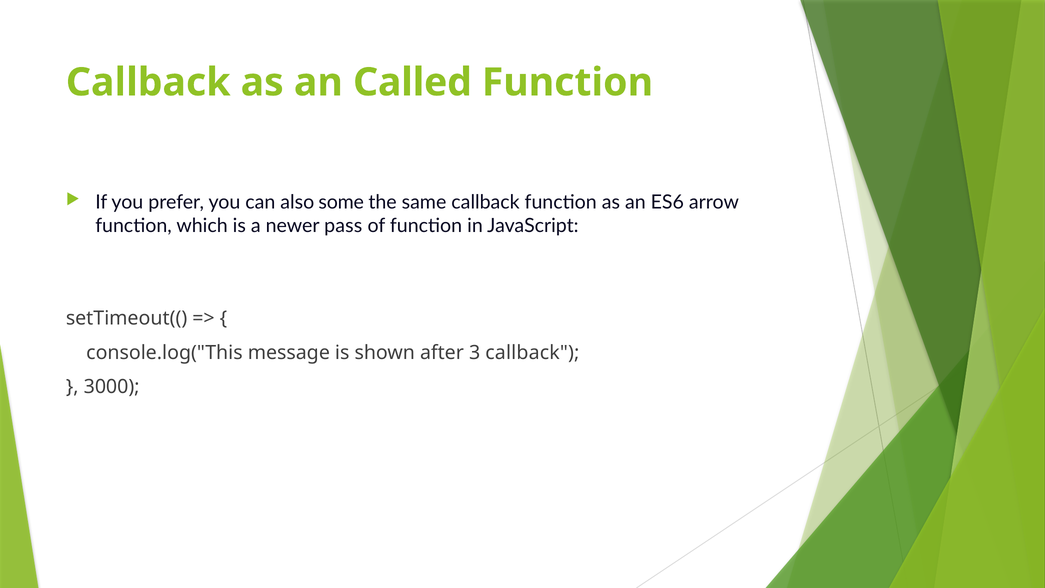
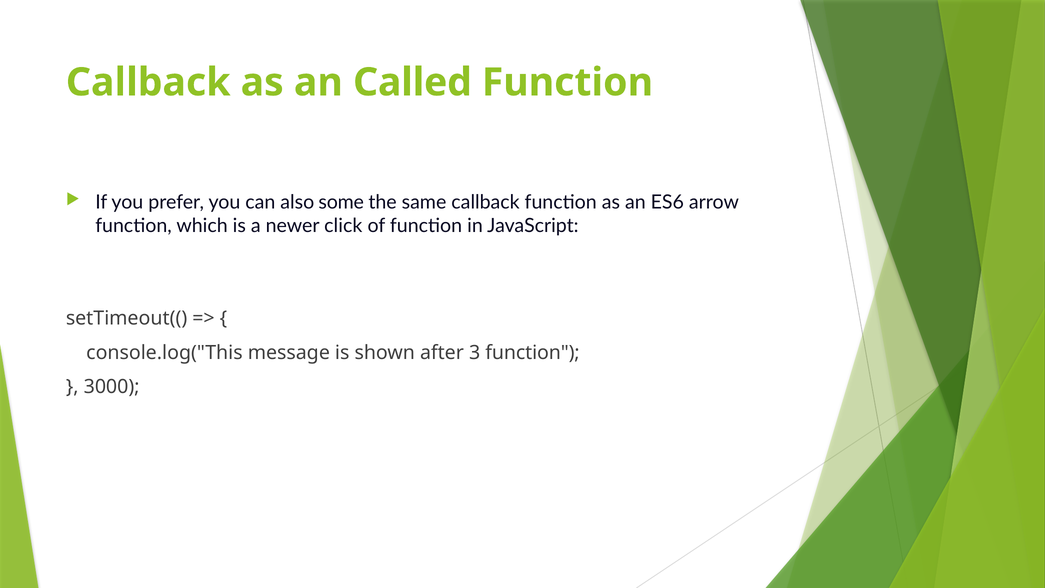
pass: pass -> click (343, 226)
3 callback: callback -> function (532, 352)
